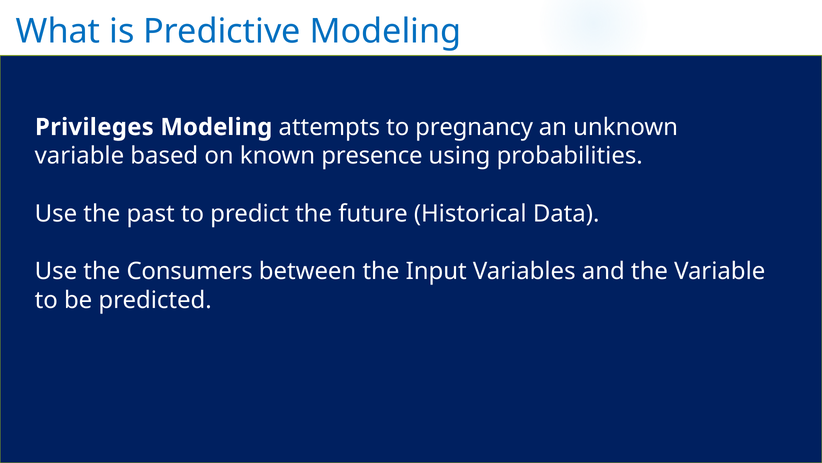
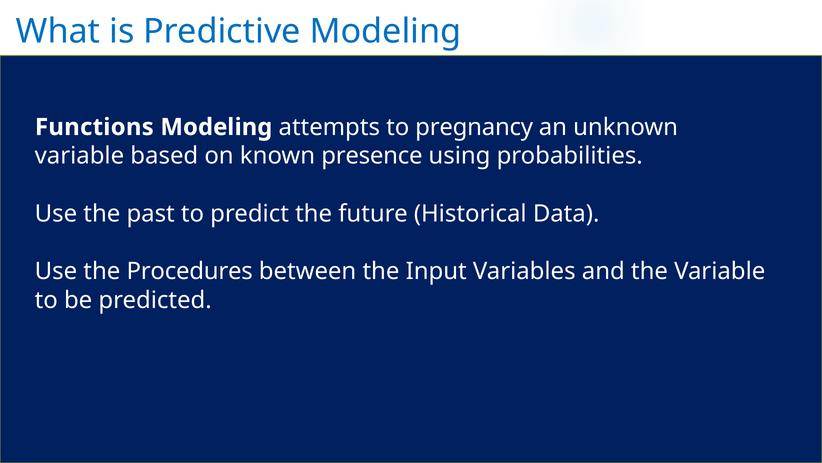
Privileges: Privileges -> Functions (94, 127)
Consumers: Consumers -> Procedures (190, 271)
